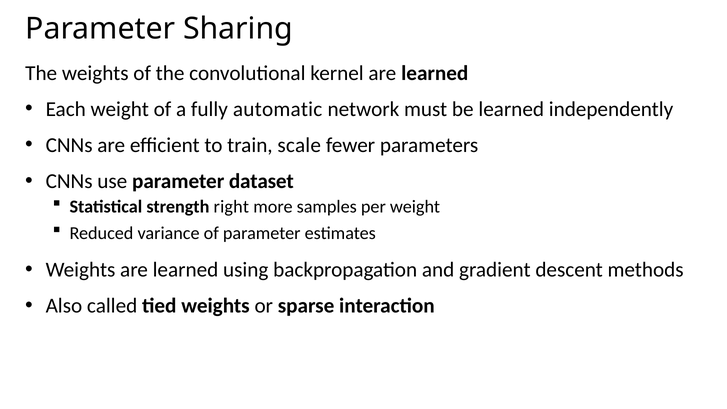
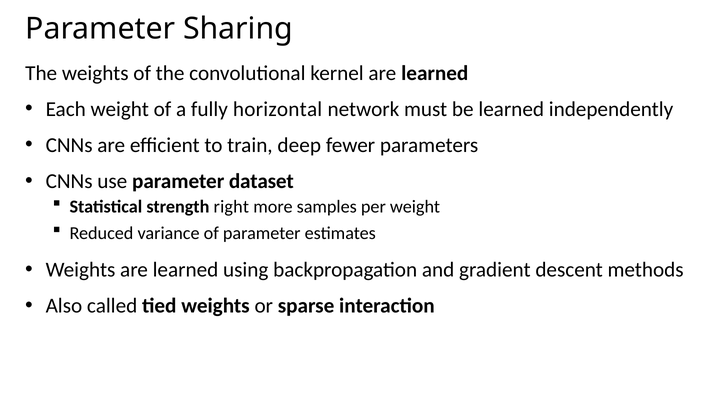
automatic: automatic -> horizontal (278, 109)
scale: scale -> deep (299, 145)
